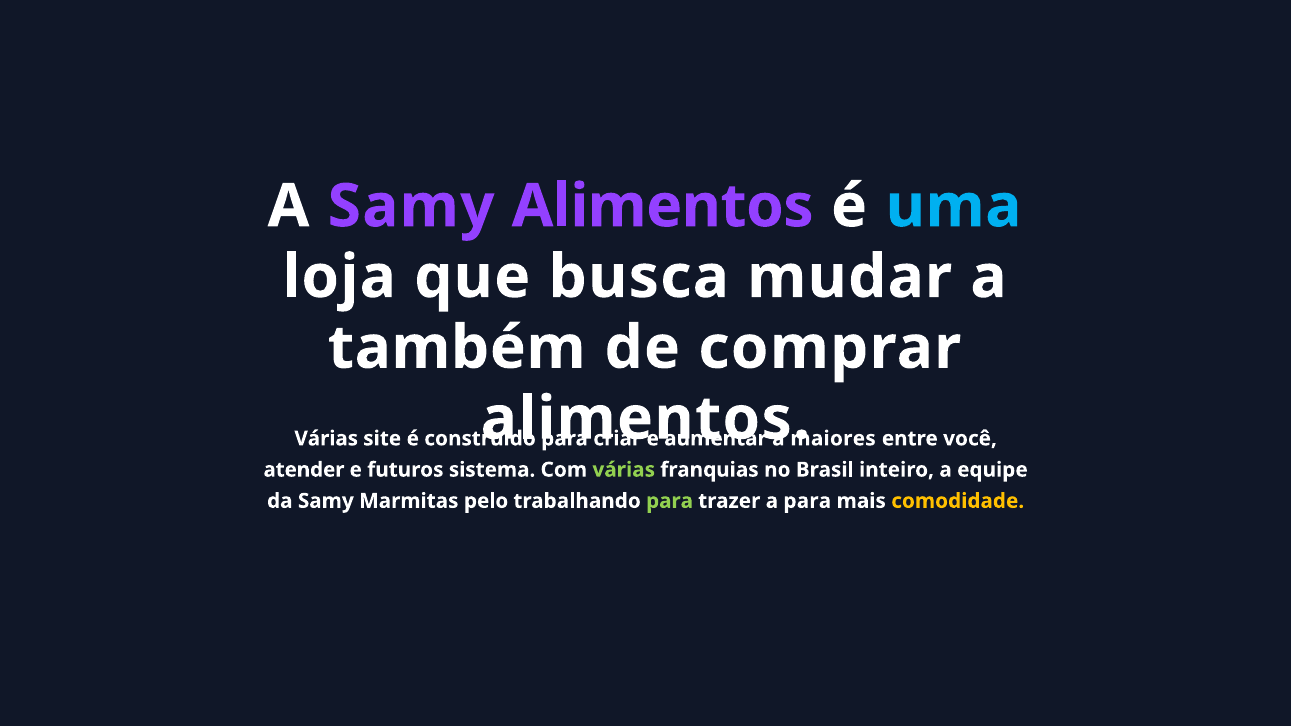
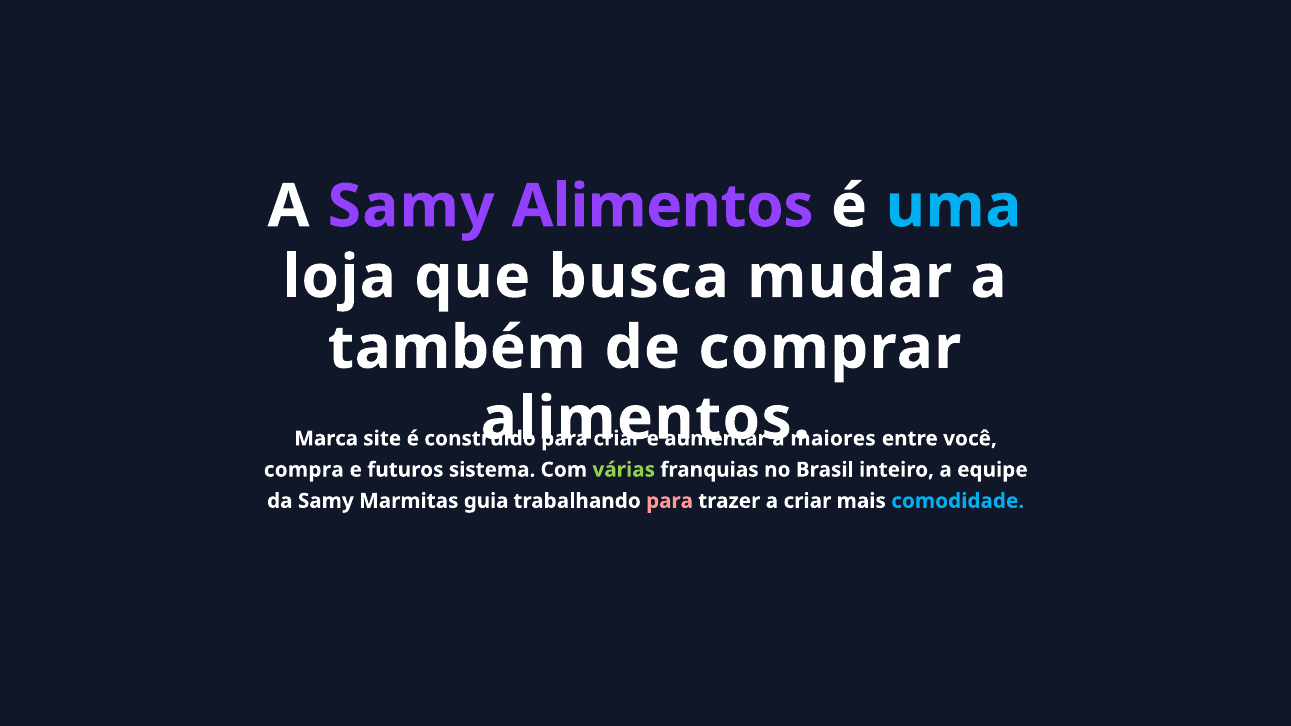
Várias: Várias -> Marca (326, 439)
atender: atender -> compra (304, 470)
pelo: pelo -> guia (486, 501)
para colour: light green -> pink (670, 501)
a para: para -> criar (807, 501)
comodidade colour: yellow -> light blue (958, 501)
